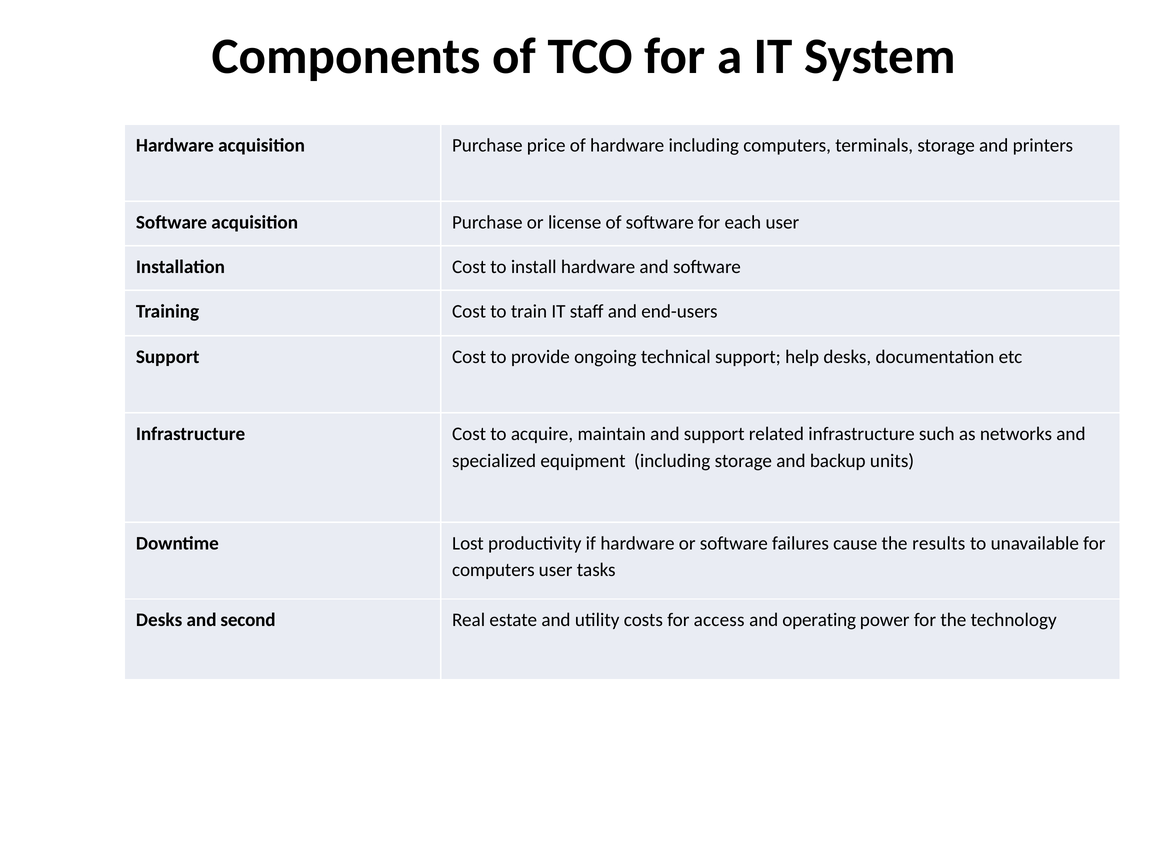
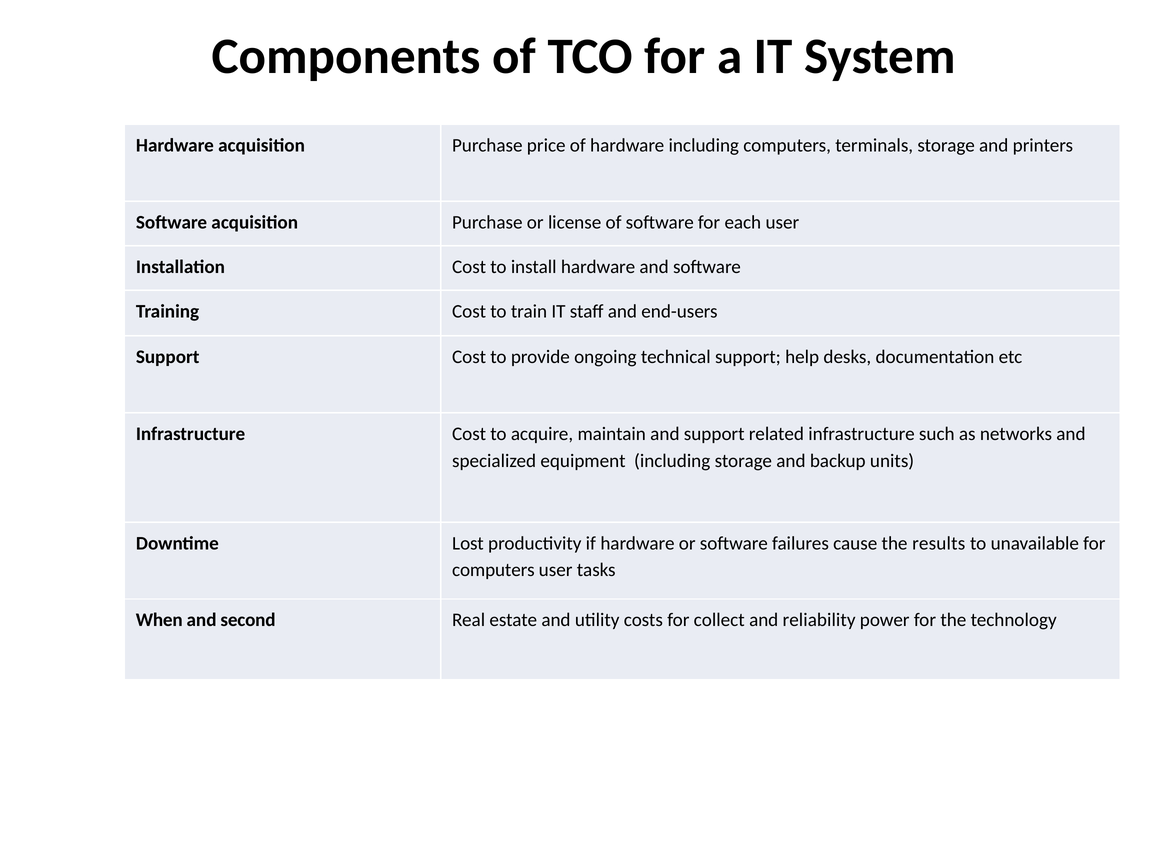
Desks: Desks -> When (159, 620)
access: access -> collect (719, 620)
operating: operating -> reliability (819, 620)
